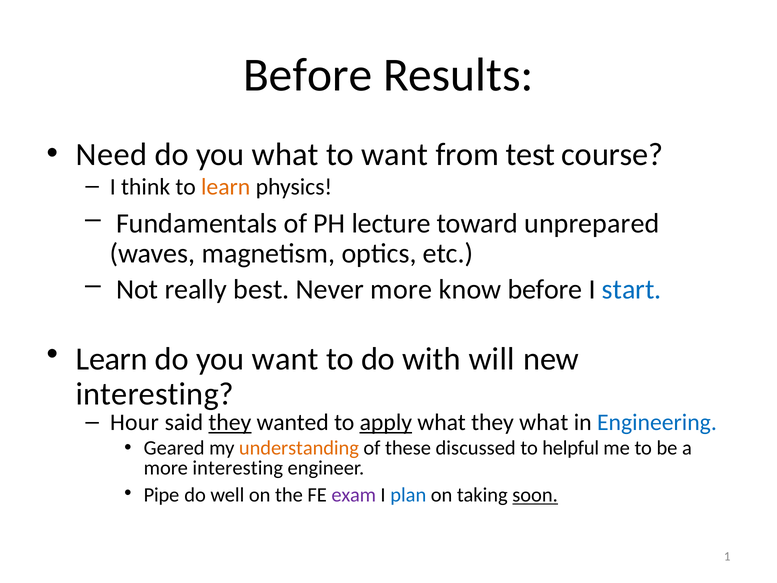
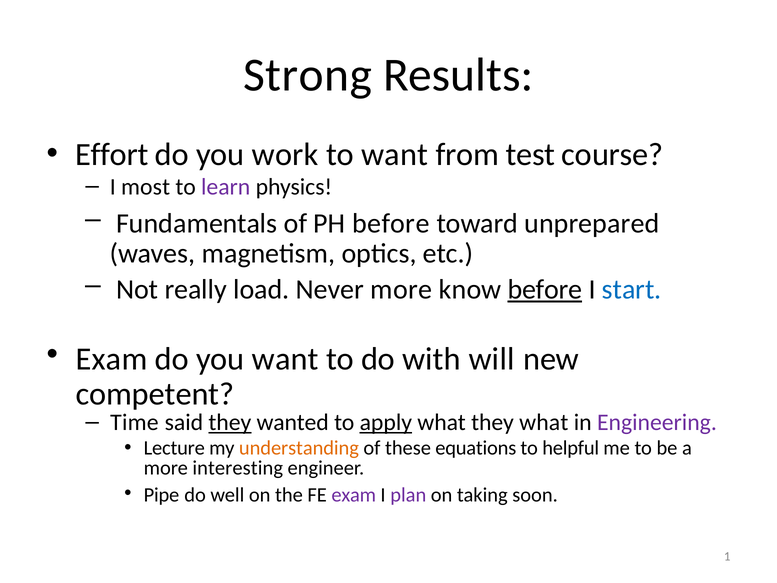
Before: Before -> Strong (308, 75)
Need: Need -> Effort (112, 154)
you what: what -> work (285, 154)
think: think -> most (146, 187)
learn colour: orange -> purple (226, 187)
PH lecture: lecture -> before (391, 223)
best: best -> load (261, 289)
before underline: none -> present (545, 289)
Learn: Learn -> Exam (112, 359)
interesting: interesting -> competent (155, 394)
Hour: Hour -> Time (134, 422)
Engineering colour: blue -> purple (657, 422)
Geared: Geared -> Lecture (174, 448)
discussed: discussed -> equations (476, 448)
plan colour: blue -> purple (408, 495)
soon underline: present -> none (535, 495)
